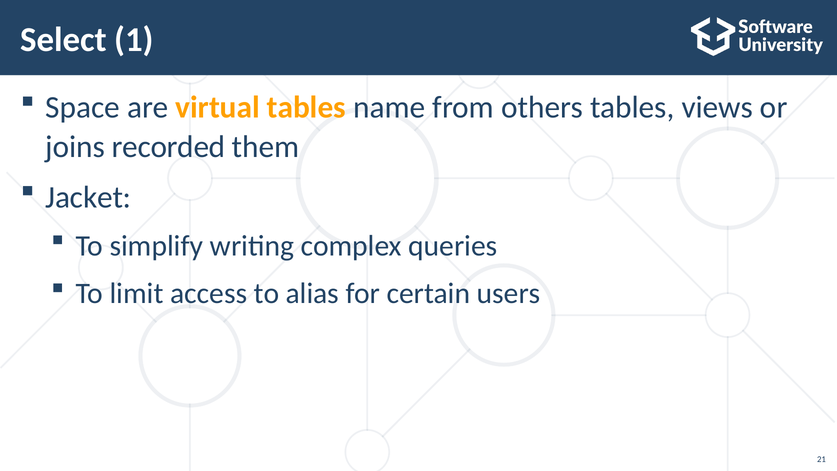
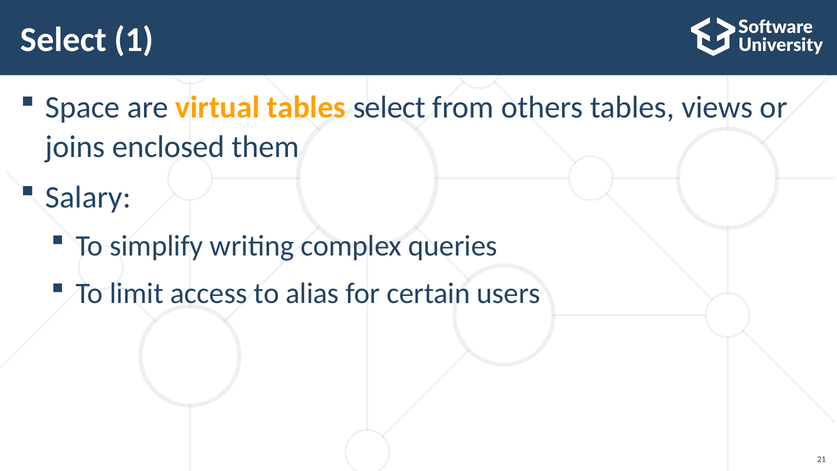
tables name: name -> select (389, 108)
recorded: recorded -> enclosed (168, 147)
Jacket: Jacket -> Salary (88, 197)
